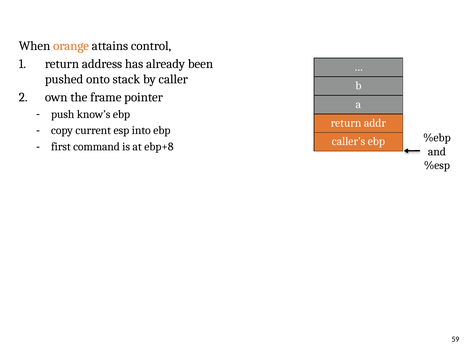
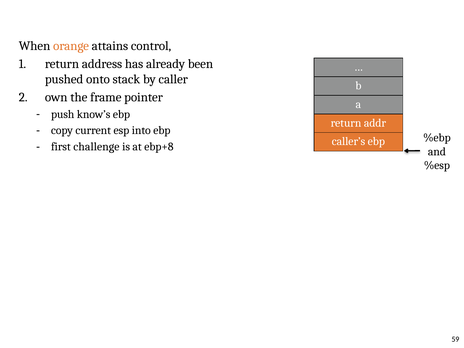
command: command -> challenge (96, 147)
